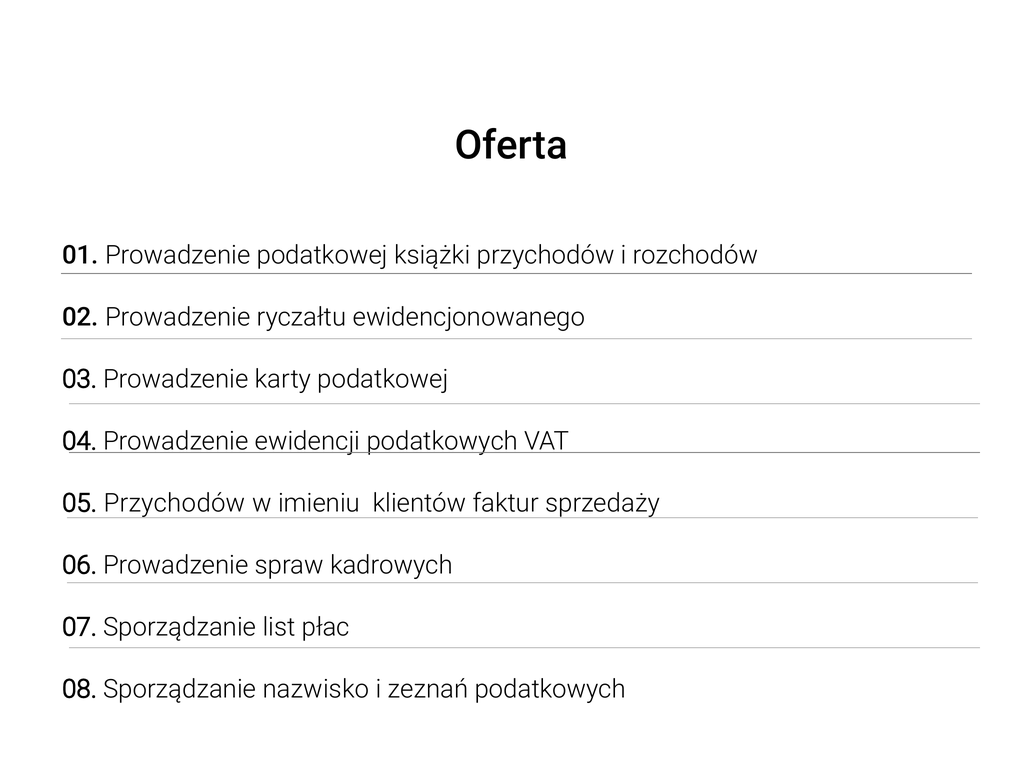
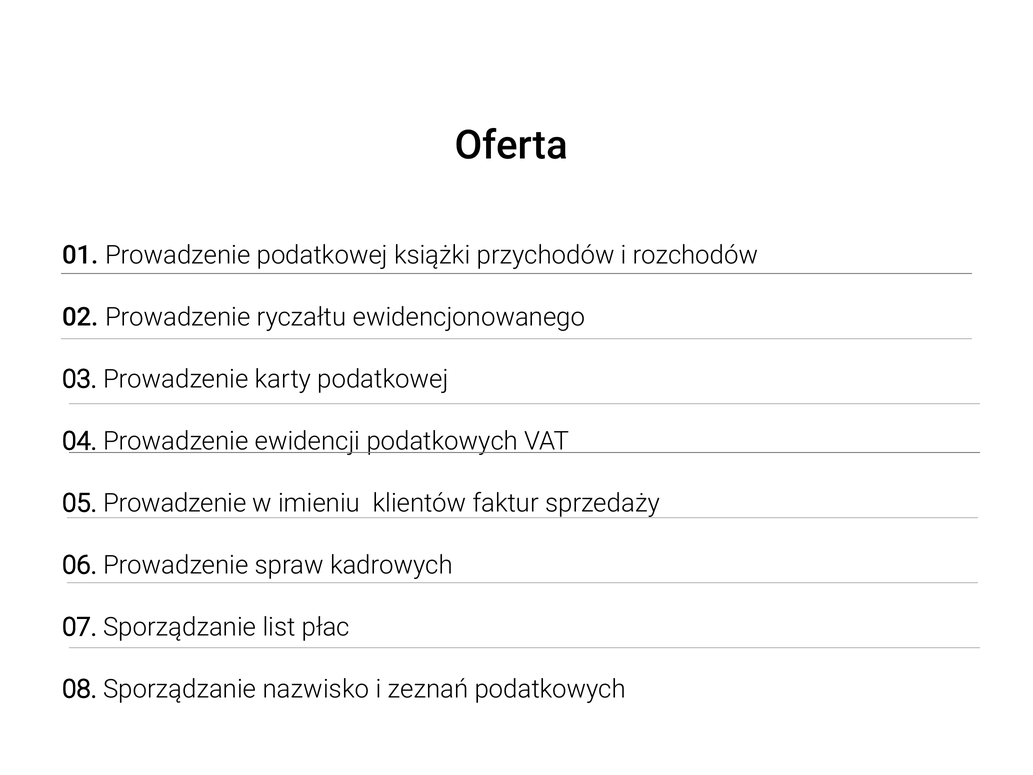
05 Przychodów: Przychodów -> Prowadzenie (175, 503)
